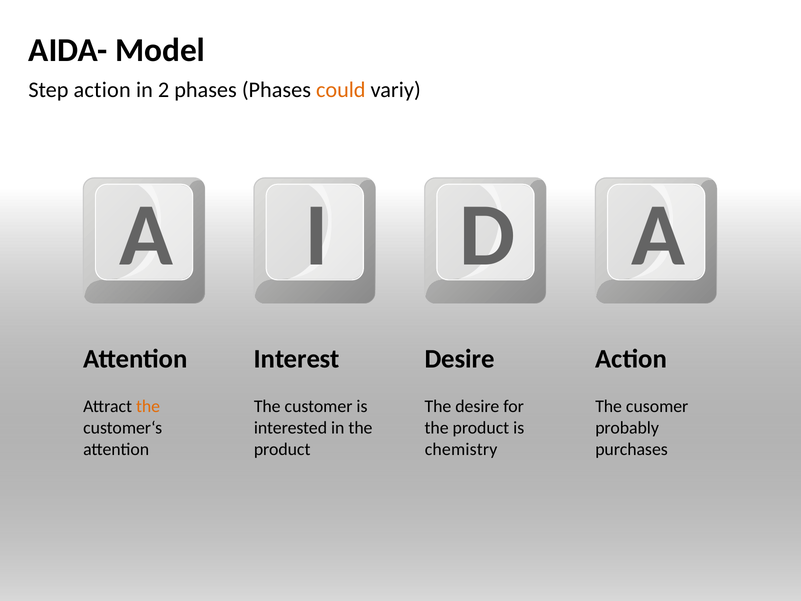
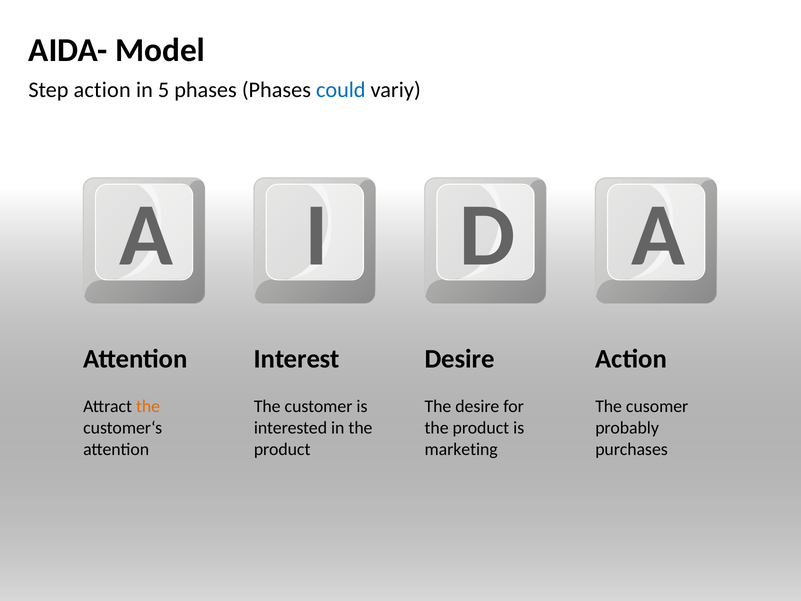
2: 2 -> 5 (164, 90)
could colour: orange -> blue (341, 90)
chemistry: chemistry -> marketing (461, 449)
